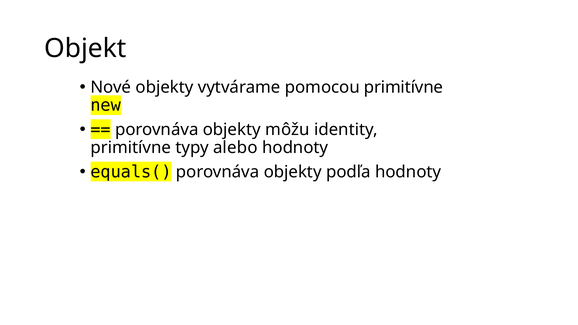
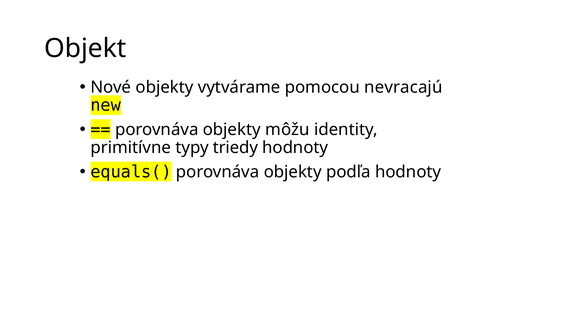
pomocou primitívne: primitívne -> nevracajú (403, 87)
alebo: alebo -> triedy (235, 148)
